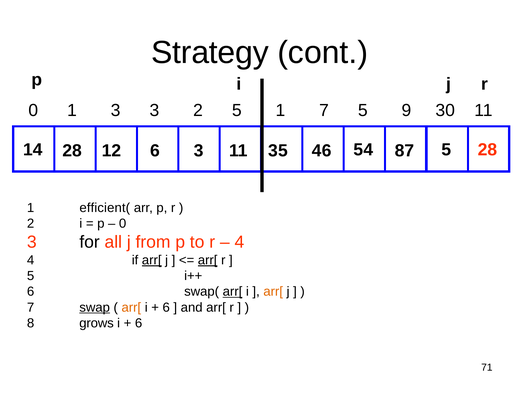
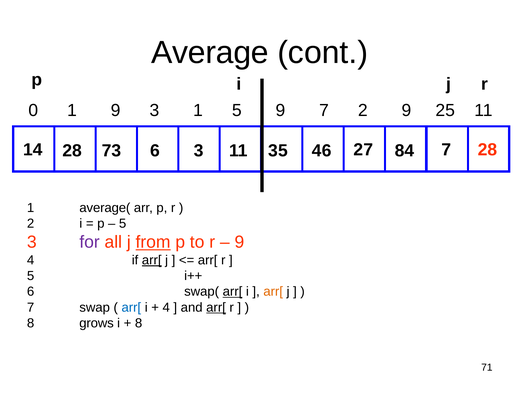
Strategy: Strategy -> Average (210, 52)
1 3: 3 -> 9 (116, 110)
3 2: 2 -> 1 (198, 110)
5 1: 1 -> 9 (280, 110)
7 5: 5 -> 2 (363, 110)
30: 30 -> 25 (445, 110)
12: 12 -> 73 (112, 151)
54: 54 -> 27 (363, 150)
87: 87 -> 84 (405, 151)
6 5: 5 -> 7 (446, 150)
efficient(: efficient( -> average( (105, 208)
0: 0 -> 5 (123, 224)
for colour: black -> purple (90, 242)
from underline: none -> present (153, 242)
4: 4 -> 9 (239, 242)
arr[ underline: present -> none (208, 260)
swap underline: present -> none (95, 307)
arr[ colour: orange -> blue (131, 307)
6: 6 -> 4 (166, 307)
arr[ underline: none -> present (216, 307)
6: 6 -> 8 (139, 323)
